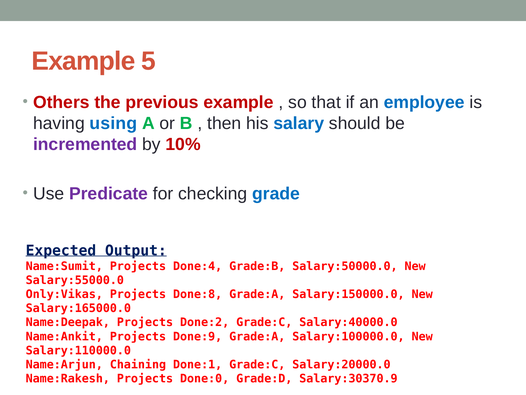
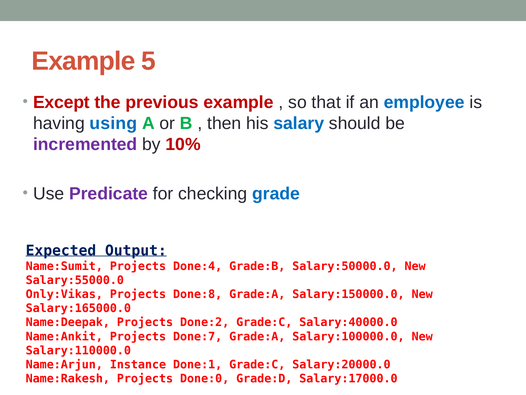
Others: Others -> Except (61, 102)
Done:9: Done:9 -> Done:7 (198, 336)
Chaining: Chaining -> Instance (138, 364)
Salary:30370.9: Salary:30370.9 -> Salary:17000.0 (348, 378)
